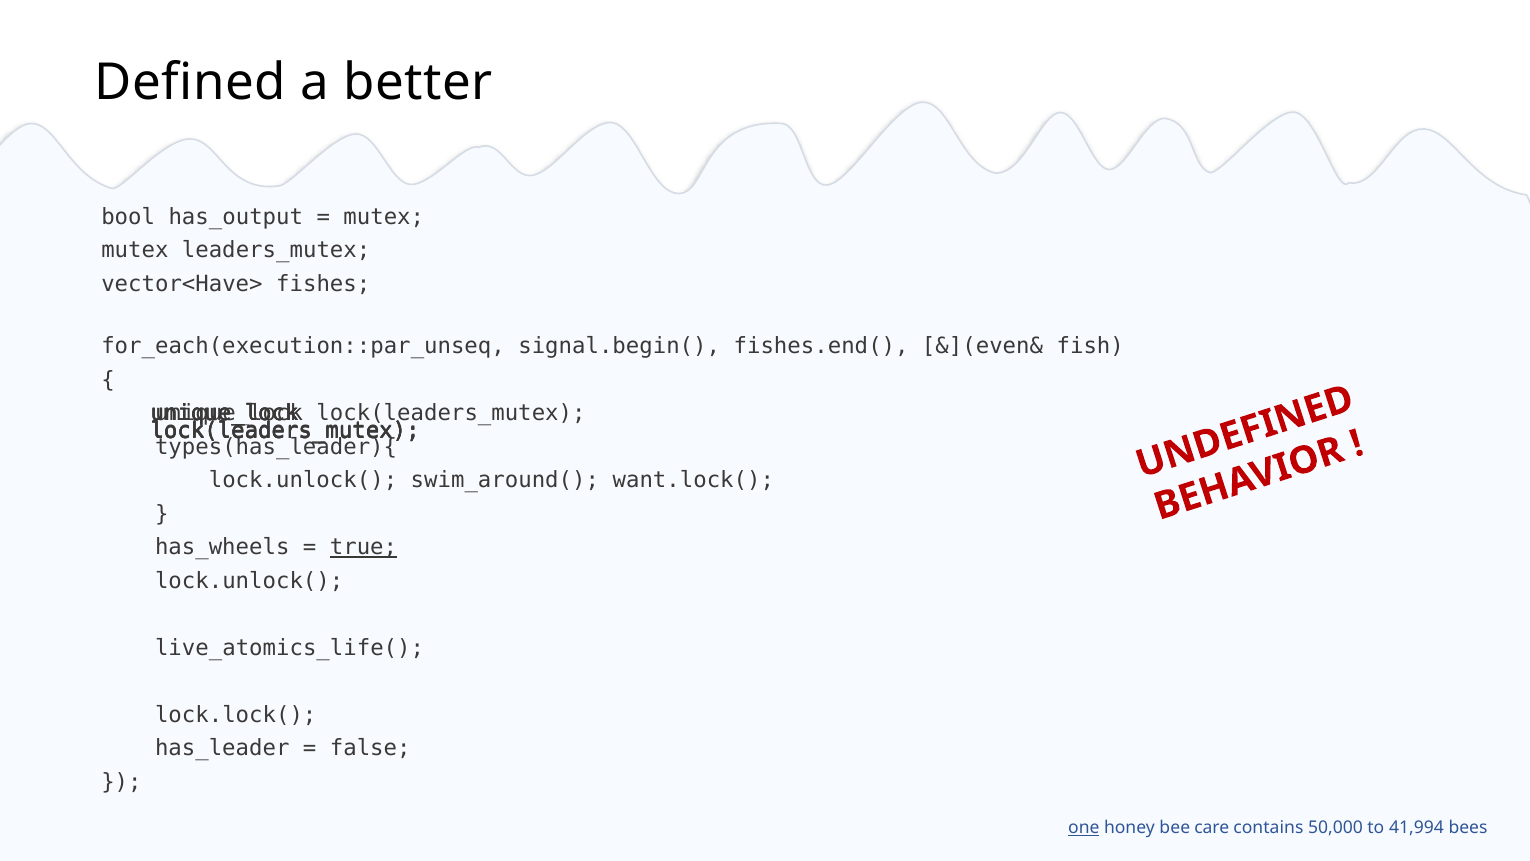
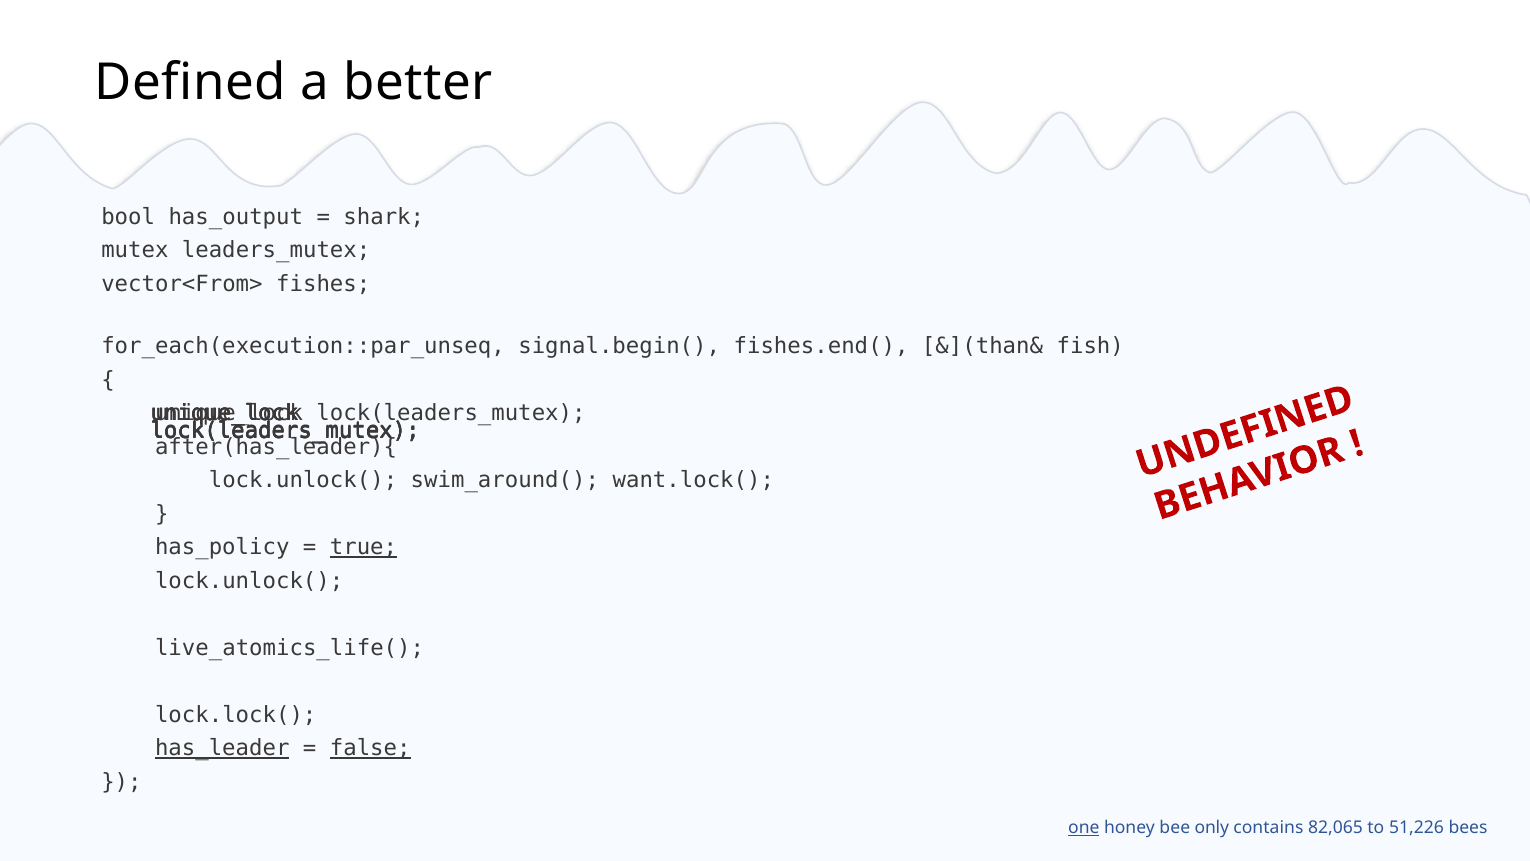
mutex: mutex -> shark (384, 217)
vector<Have>: vector<Have> -> vector<From> (182, 284)
&](even&: &](even& -> &](than& (983, 346)
types(has_leader){: types(has_leader){ -> after(has_leader){ (276, 447)
has_wheels: has_wheels -> has_policy (222, 547)
has_leader underline: none -> present (222, 748)
false underline: none -> present (370, 748)
care: care -> only (1212, 828)
50,000: 50,000 -> 82,065 (1335, 828)
41,994: 41,994 -> 51,226 (1416, 828)
